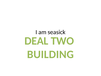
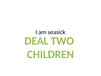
BUILDING: BUILDING -> CHILDREN (50, 54)
